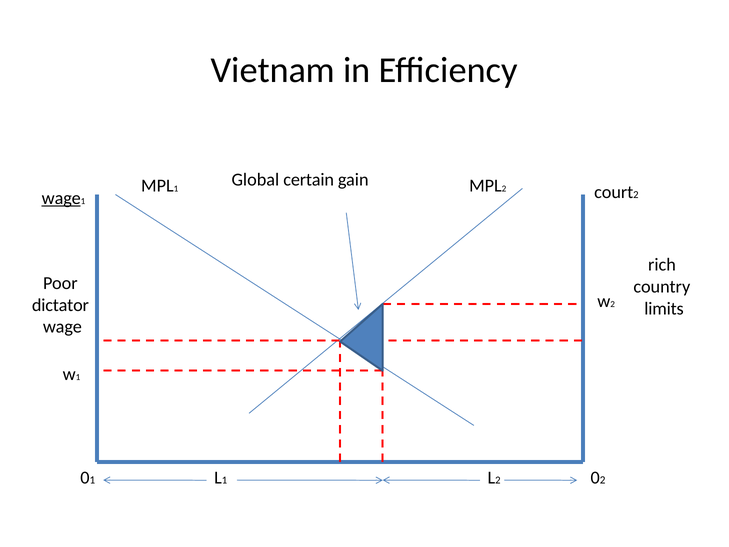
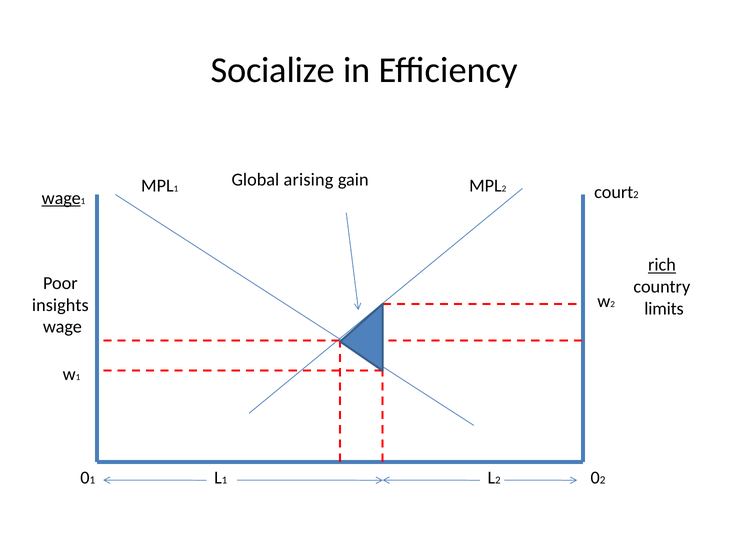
Vietnam: Vietnam -> Socialize (273, 70)
certain: certain -> arising (308, 180)
rich underline: none -> present (662, 265)
dictator: dictator -> insights (60, 305)
